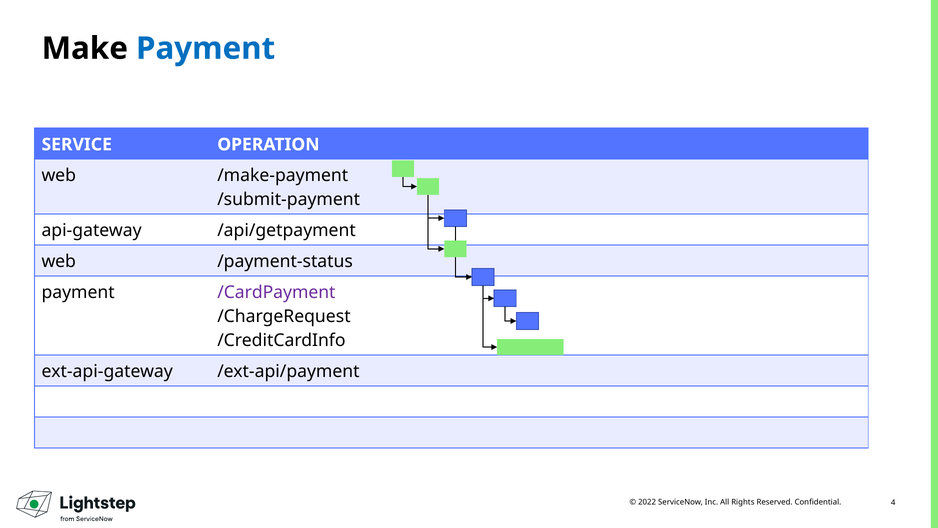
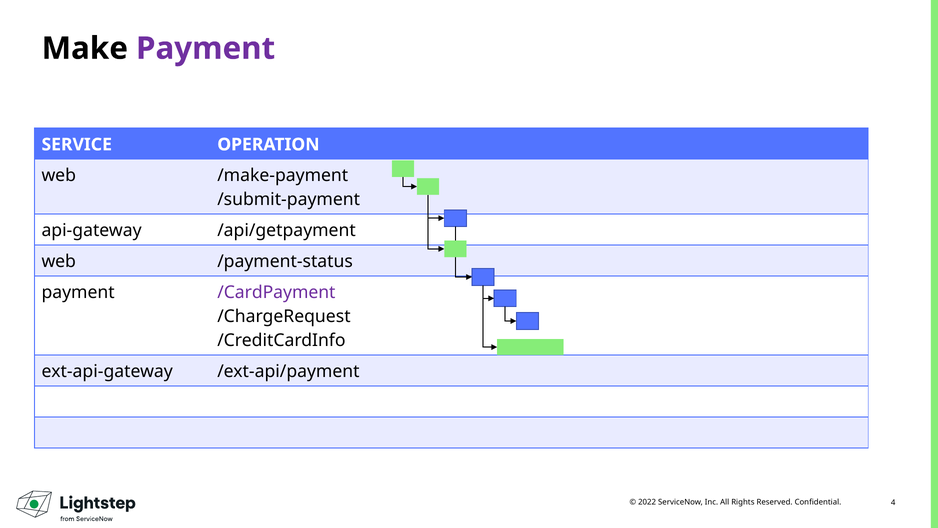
Payment colour: blue -> purple (206, 48)
